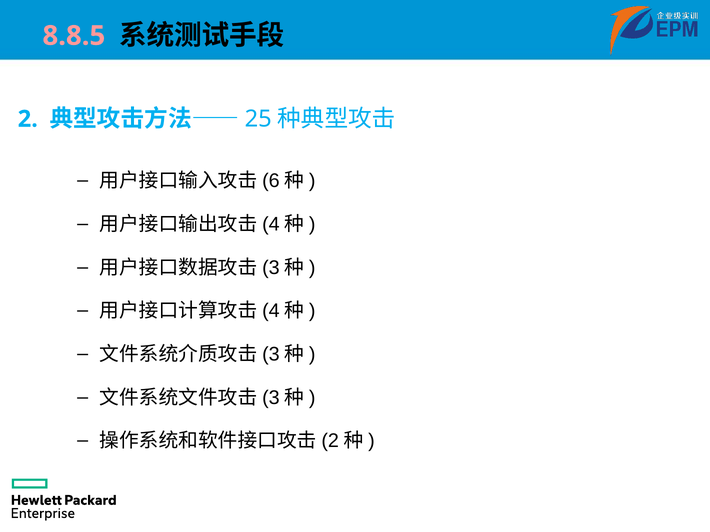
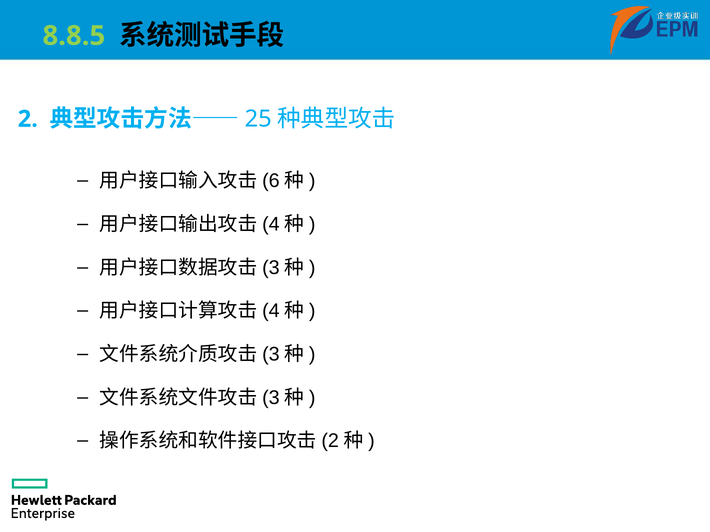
8.8.5 colour: pink -> light green (74, 36)
